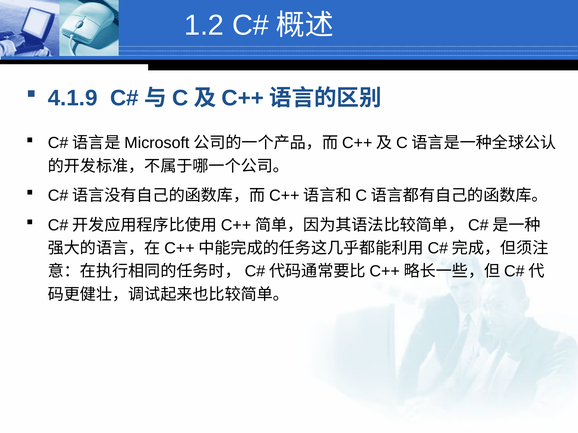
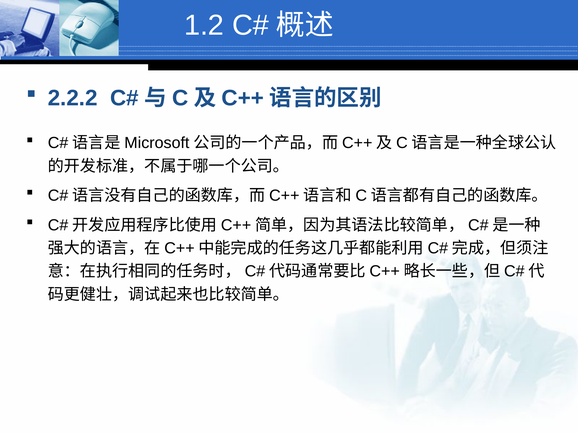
4.1.9: 4.1.9 -> 2.2.2 (73, 98)
